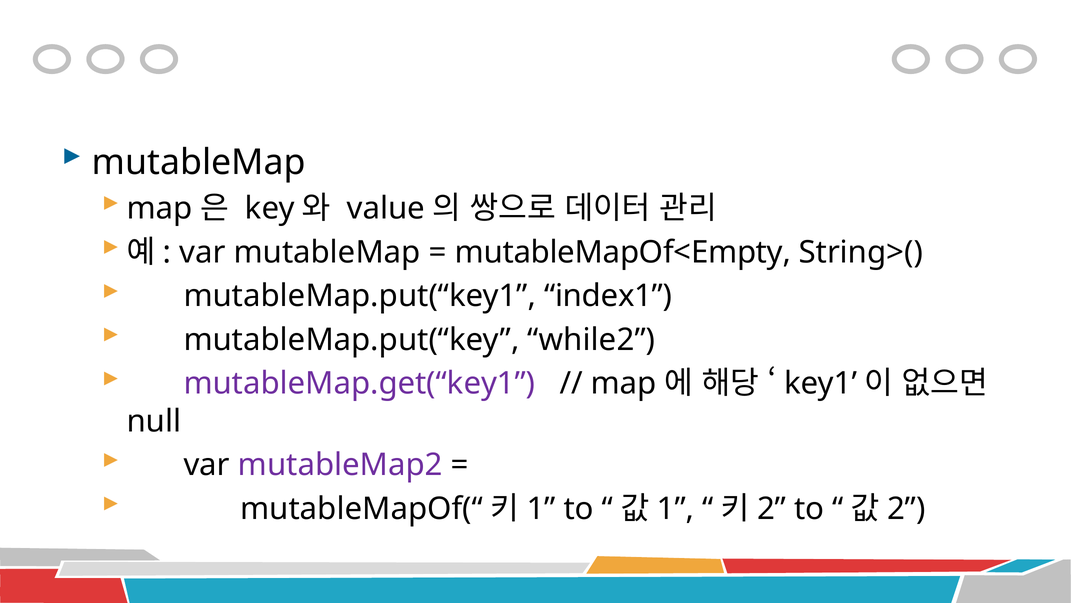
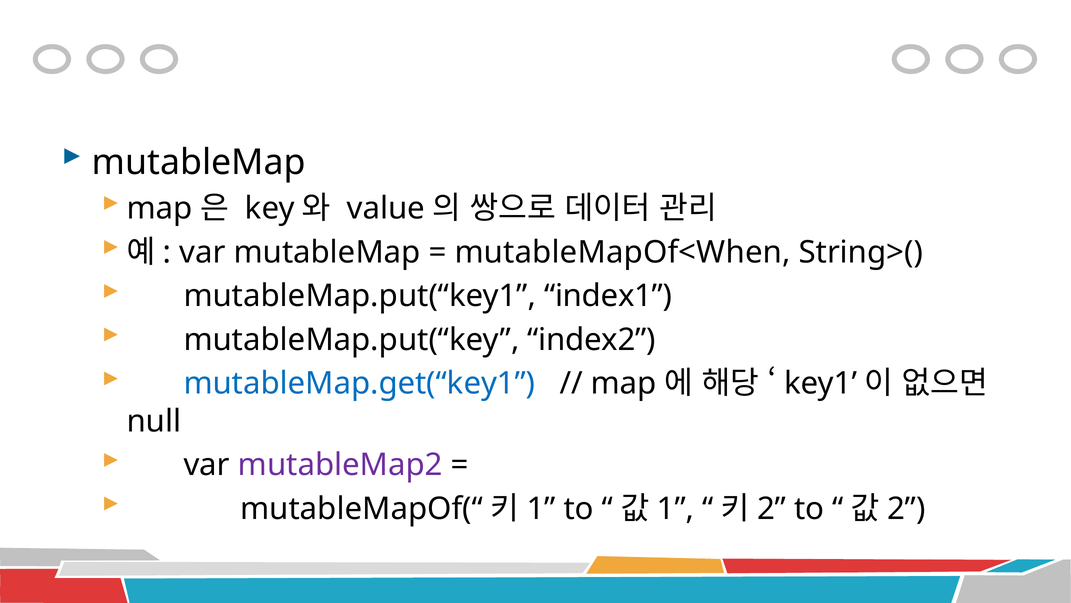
mutableMapOf<Empty: mutableMapOf<Empty -> mutableMapOf<When (623, 252)
while2: while2 -> index2 (592, 340)
mutableMap.get(“key1 colour: purple -> blue (359, 383)
